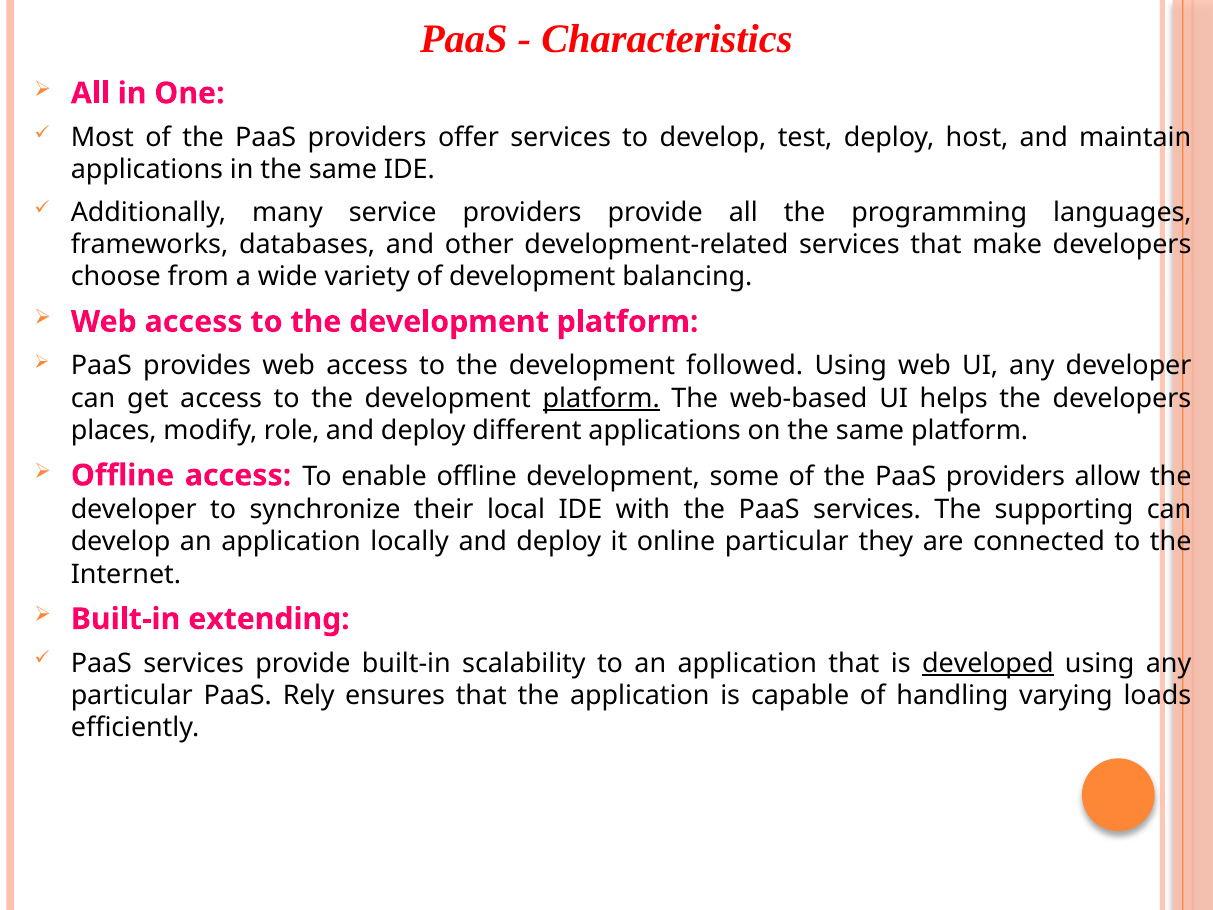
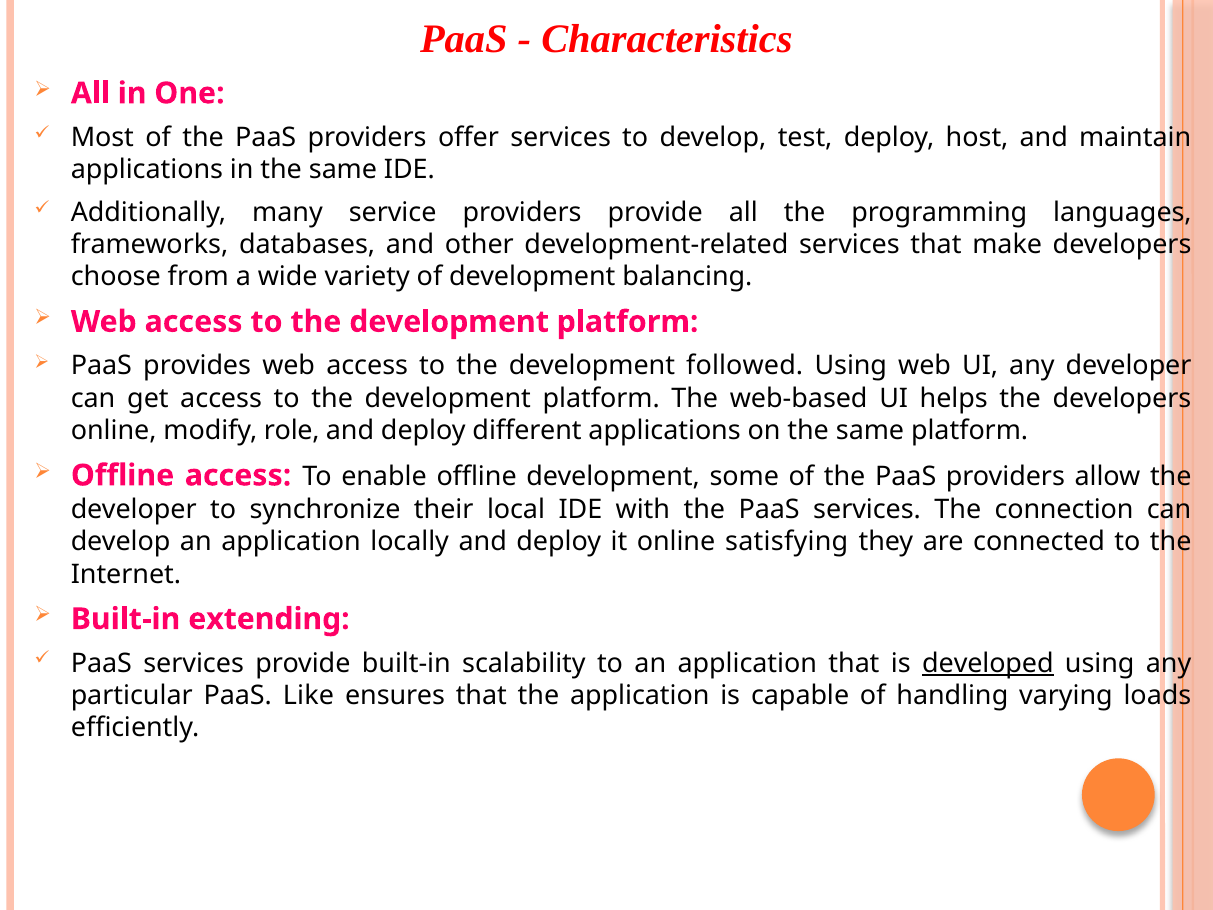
platform underline: present -> none (601, 398)
places: places -> online (114, 431)
supporting: supporting -> connection (1064, 509)
online particular: particular -> satisfying (787, 542)
Rely: Rely -> Like (308, 695)
